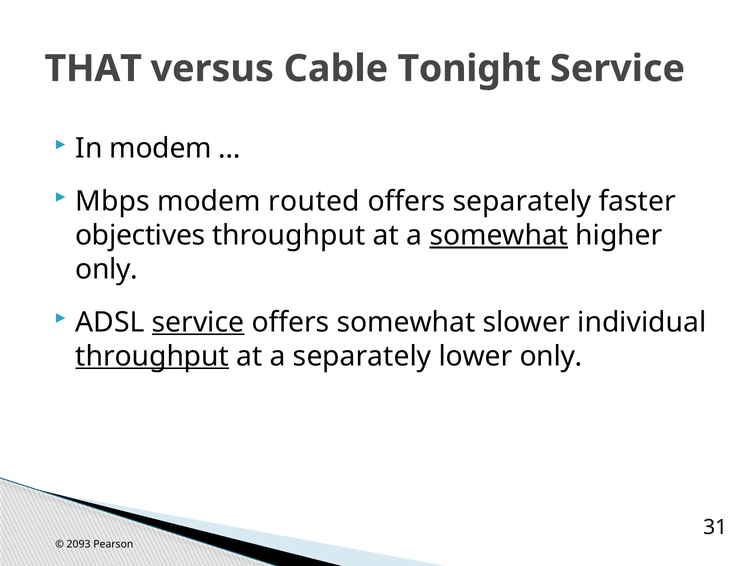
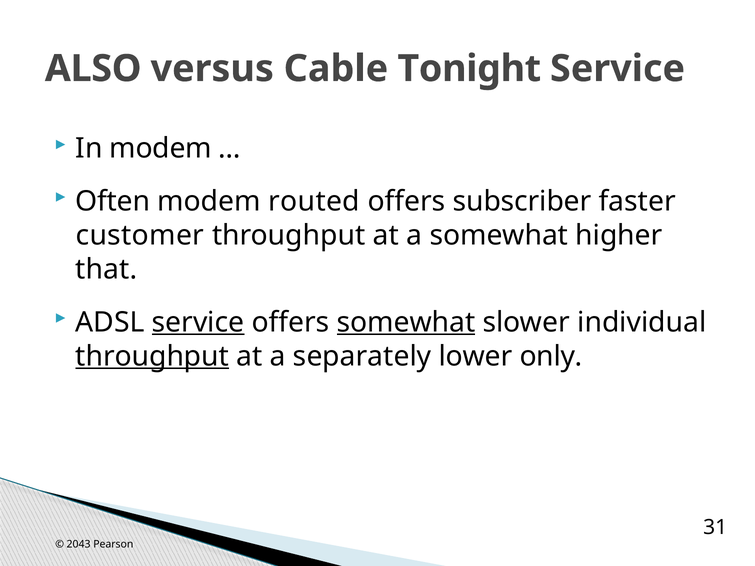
THAT: THAT -> ALSO (93, 69)
Mbps: Mbps -> Often (113, 201)
offers separately: separately -> subscriber (522, 201)
objectives: objectives -> customer (140, 235)
somewhat underline: present -> none (499, 235)
only: only -> that (106, 269)
somewhat underline: none -> present (406, 322)
2093: 2093 -> 2043 (79, 544)
